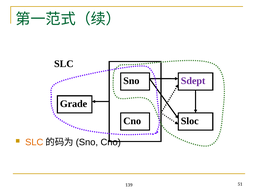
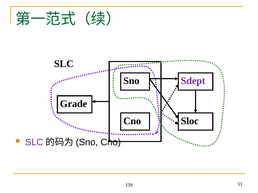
SLC colour: orange -> purple (34, 143)
